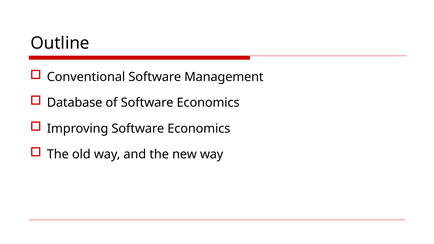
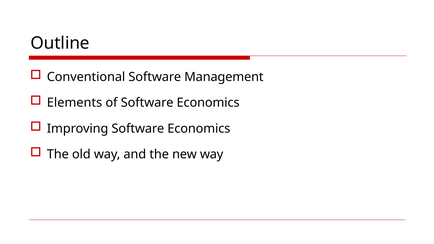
Database: Database -> Elements (75, 103)
